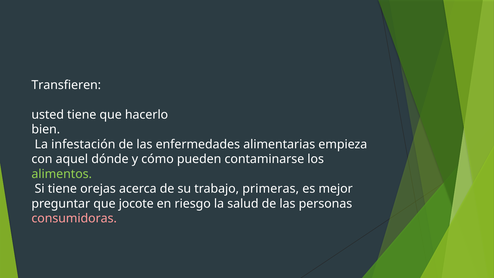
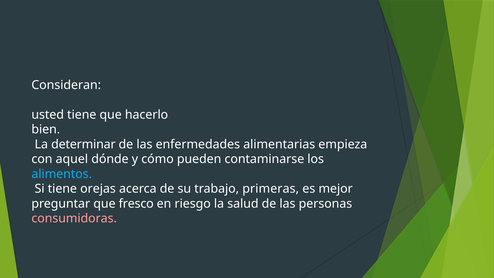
Transfieren: Transfieren -> Consideran (66, 85)
infestación: infestación -> determinar (83, 144)
alimentos colour: light green -> light blue (62, 174)
jocote: jocote -> fresco (136, 204)
